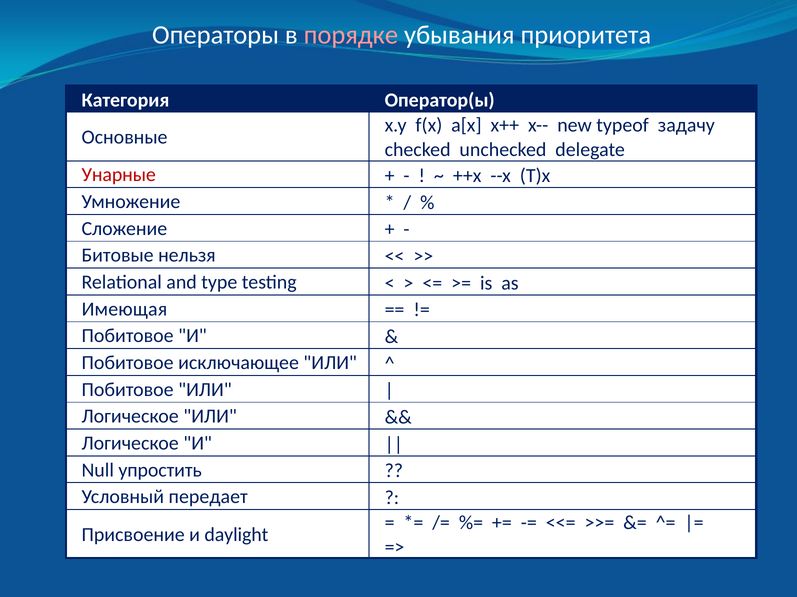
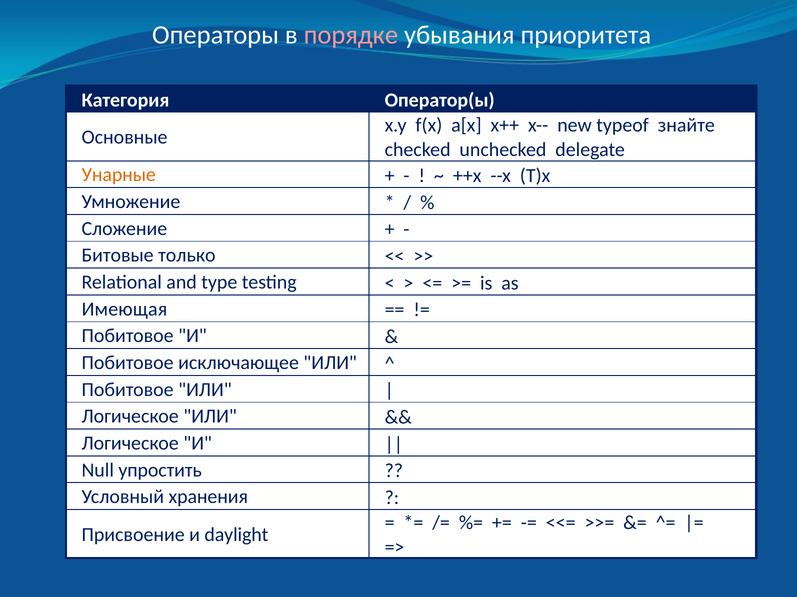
задачу: задачу -> знайте (686, 126)
Унарные colour: red -> orange (119, 175)
нельзя: нельзя -> только (187, 256)
передает: передает -> хранения (208, 497)
